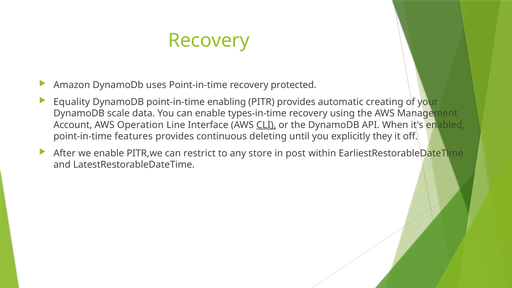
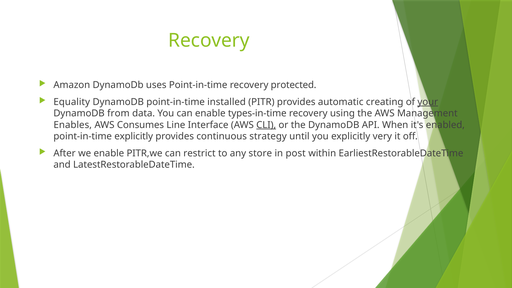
enabling: enabling -> installed (227, 102)
your underline: none -> present (428, 102)
scale: scale -> from (118, 113)
Account: Account -> Enables (73, 125)
Operation: Operation -> Consumes (141, 125)
point-in-time features: features -> explicitly (134, 136)
deleting: deleting -> strategy (268, 136)
they: they -> very (382, 136)
